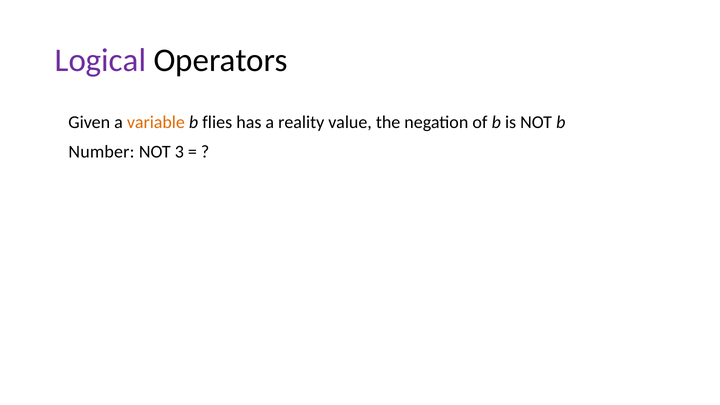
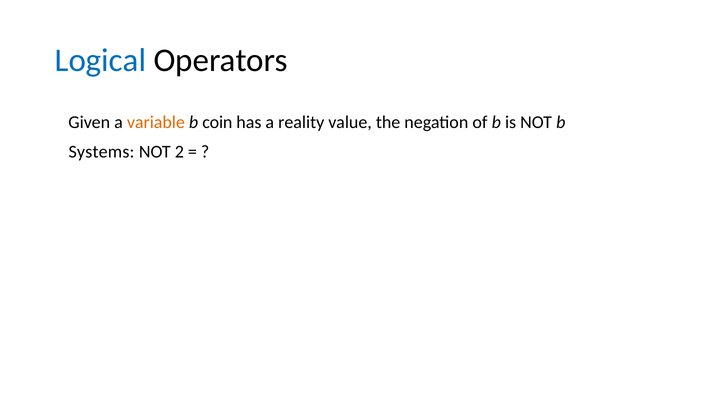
Logical colour: purple -> blue (100, 60)
flies: flies -> coin (217, 123)
Number: Number -> Systems (101, 152)
3: 3 -> 2 (179, 152)
